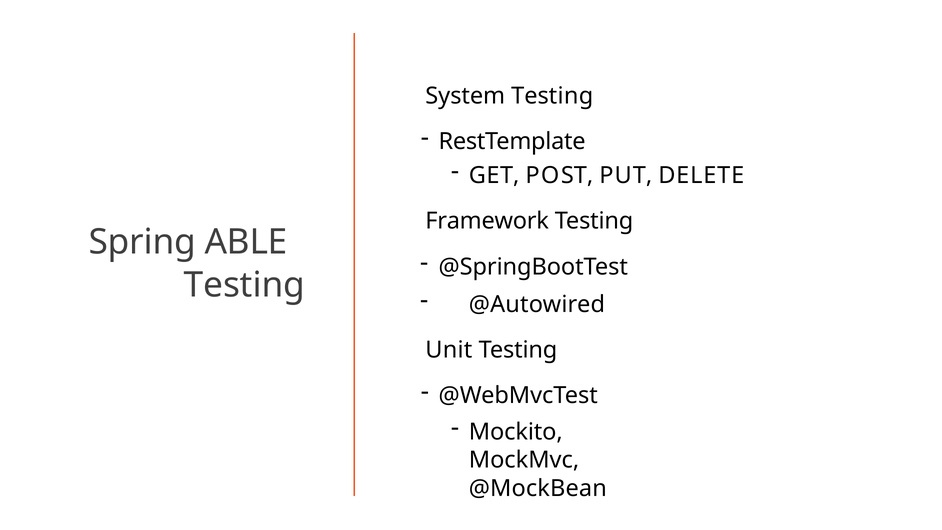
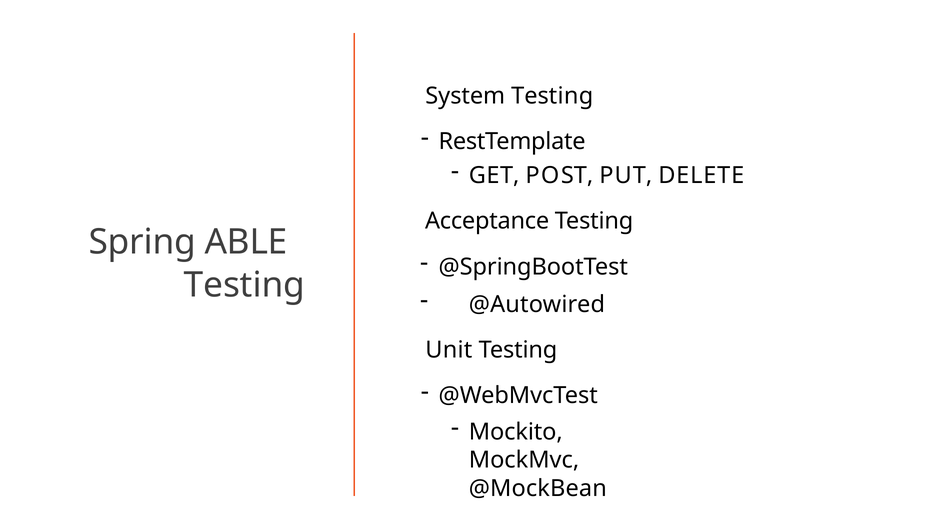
Framework: Framework -> Acceptance (487, 221)
